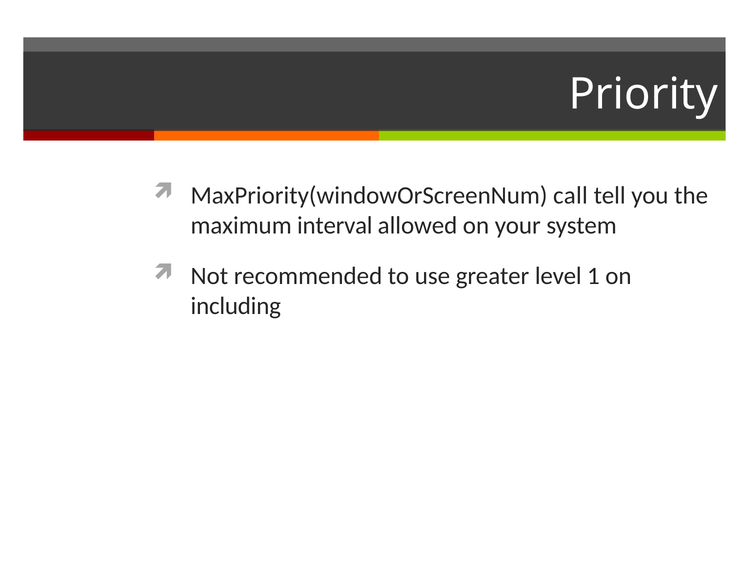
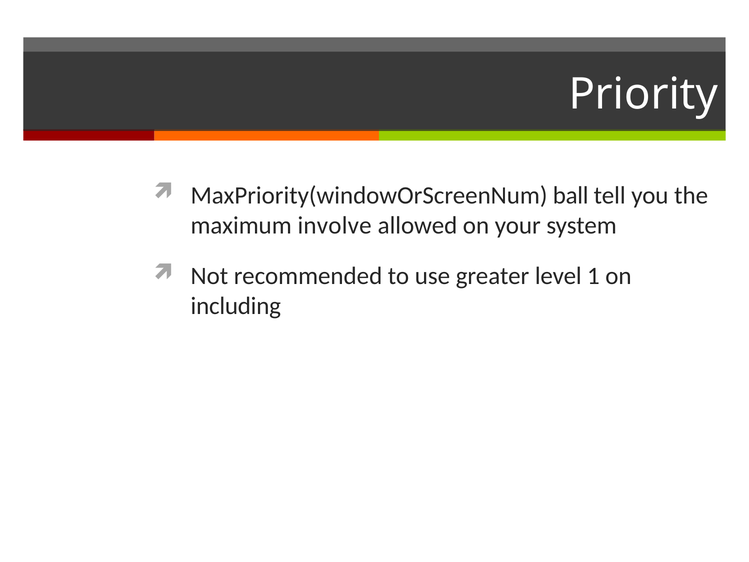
call: call -> ball (571, 195)
interval: interval -> involve (335, 225)
